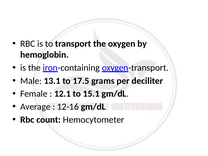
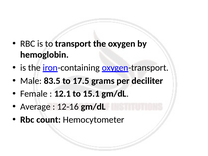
13.1: 13.1 -> 83.5 (52, 81)
